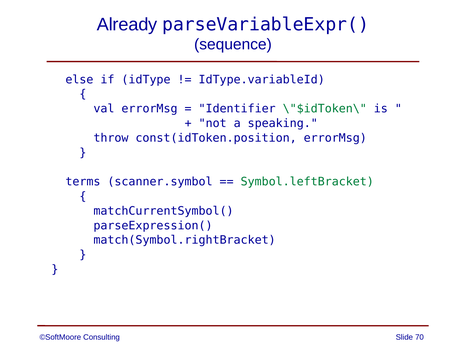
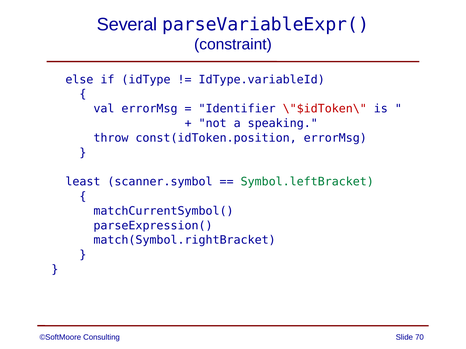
Already: Already -> Several (127, 25)
sequence: sequence -> constraint (233, 45)
\"$idToken\ colour: green -> red (325, 109)
terms: terms -> least (83, 182)
